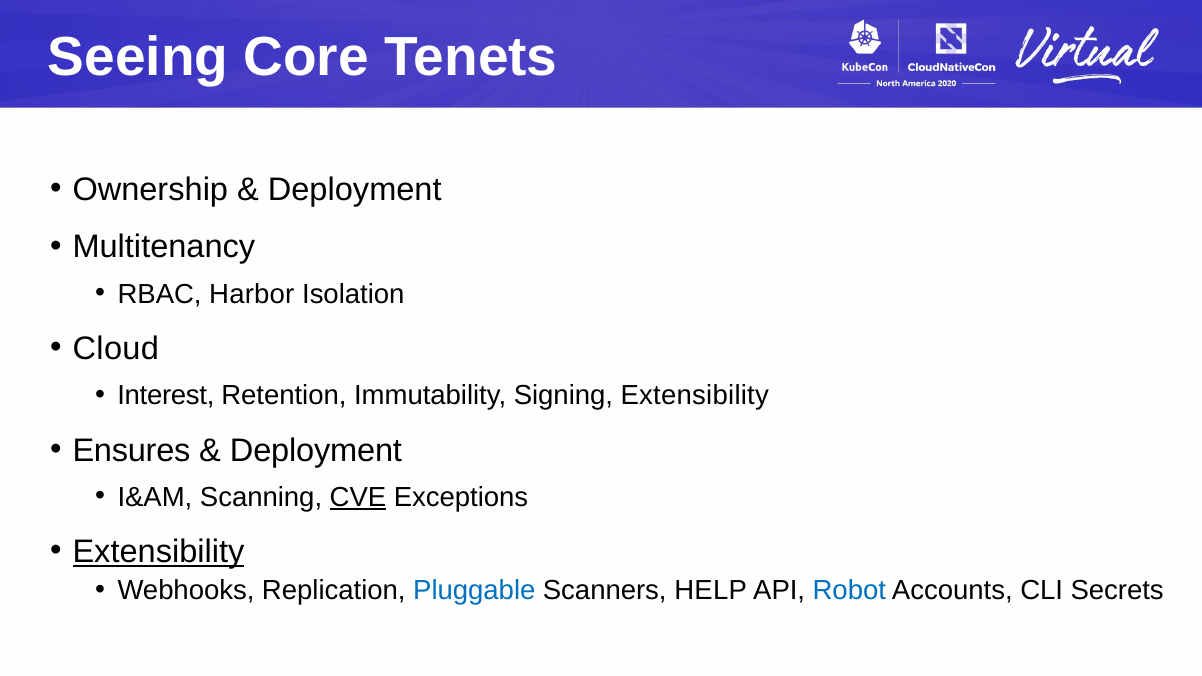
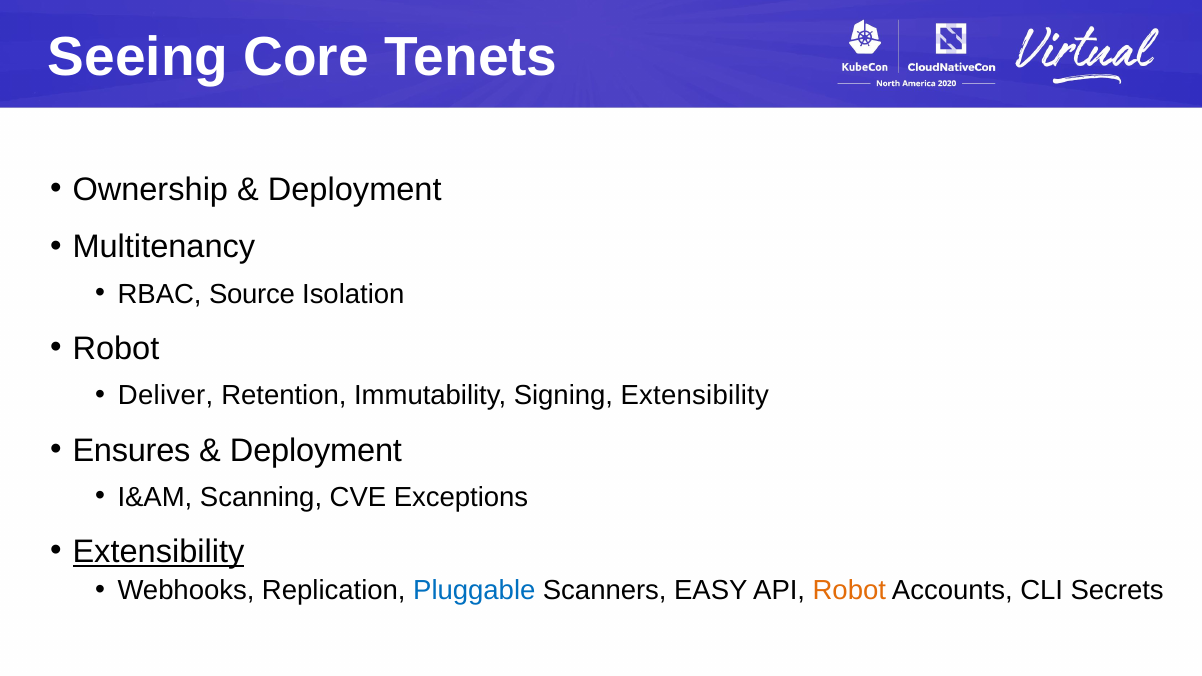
Harbor: Harbor -> Source (252, 294)
Cloud: Cloud -> Robot (116, 349)
Interest: Interest -> Deliver (166, 396)
CVE underline: present -> none (358, 497)
HELP: HELP -> EASY (711, 590)
Robot colour: blue -> orange (849, 590)
